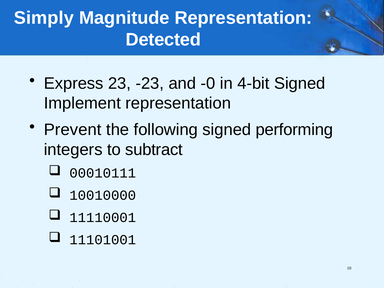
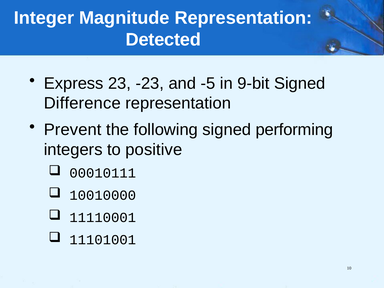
Simply: Simply -> Integer (44, 18)
-0: -0 -> -5 (208, 83)
4-bit: 4-bit -> 9-bit (253, 83)
Implement: Implement -> Difference (82, 103)
subtract: subtract -> positive (154, 150)
